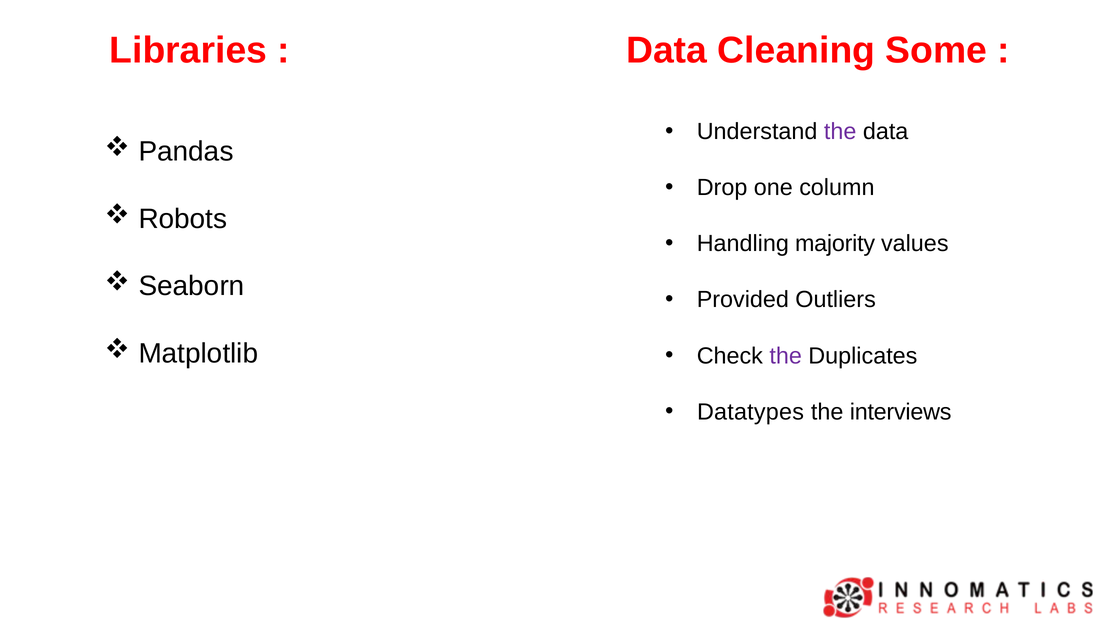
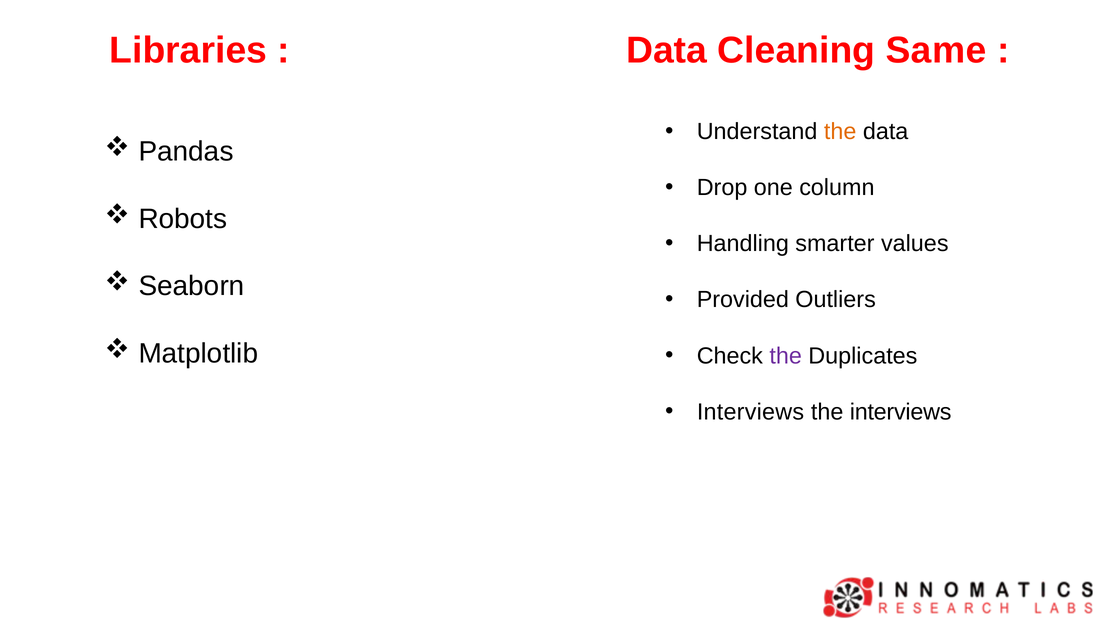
Some: Some -> Same (936, 50)
the colour: purple -> orange (840, 132)
majority: majority -> smarter (835, 244)
Datatypes: Datatypes -> Interviews (750, 412)
